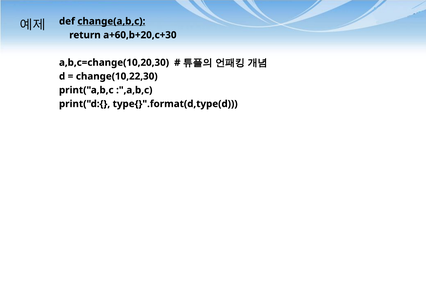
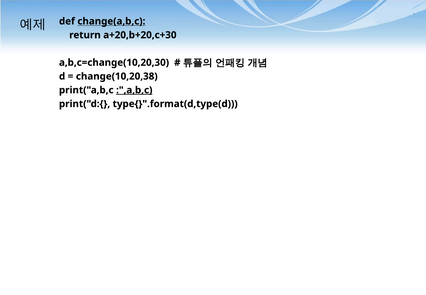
a+60,b+20,c+30: a+60,b+20,c+30 -> a+20,b+20,c+30 (140, 35)
change(10,22,30: change(10,22,30 -> change(10,20,38 (117, 76)
:",a,b,c underline: none -> present (134, 90)
